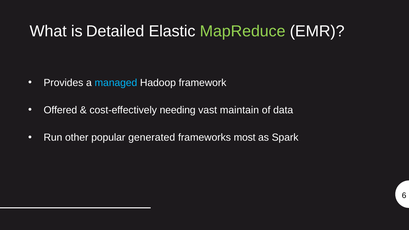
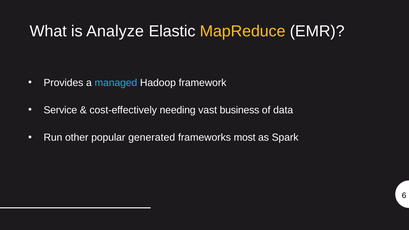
Detailed: Detailed -> Analyze (115, 31)
MapReduce colour: light green -> yellow (243, 31)
Offered: Offered -> Service (60, 110)
maintain: maintain -> business (240, 110)
